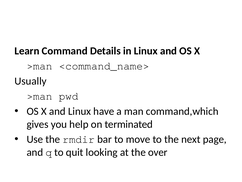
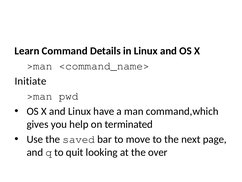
Usually: Usually -> Initiate (31, 81)
rmdir: rmdir -> saved (79, 139)
